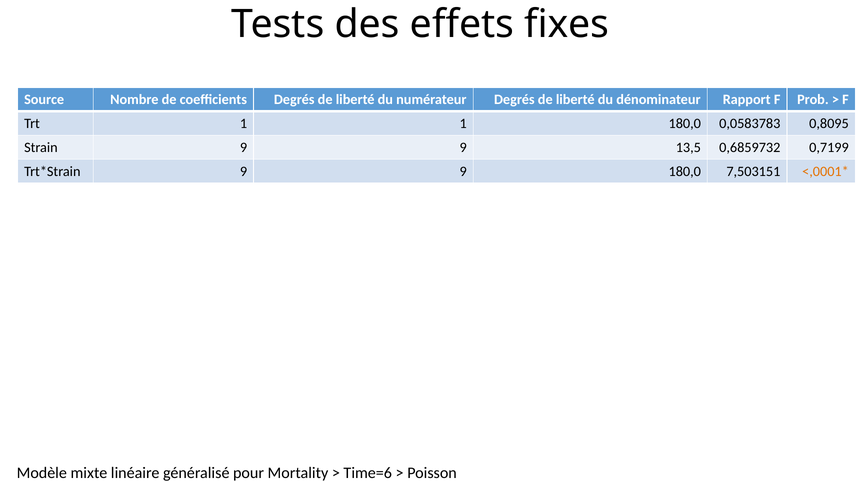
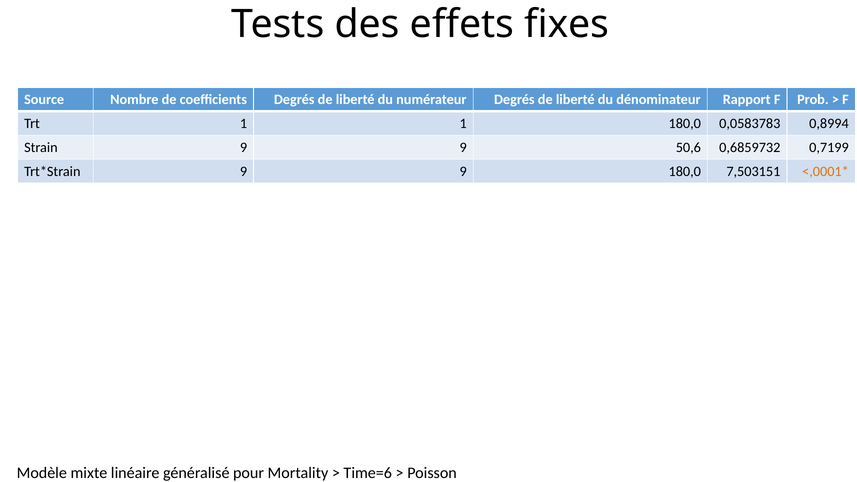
0,8095: 0,8095 -> 0,8994 (829, 124)
13,5: 13,5 -> 50,6 (688, 147)
